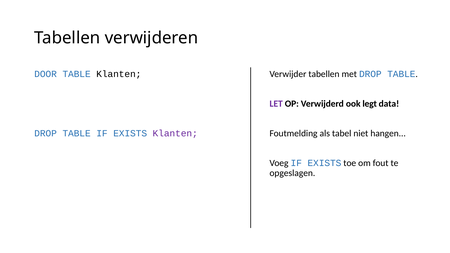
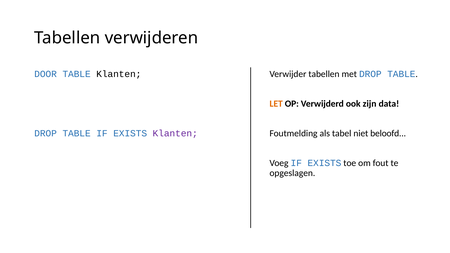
LET colour: purple -> orange (276, 104)
legt: legt -> zijn (370, 104)
hangen: hangen -> beloofd (388, 133)
